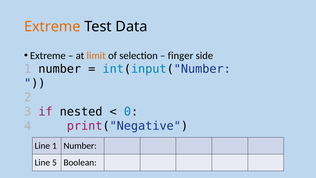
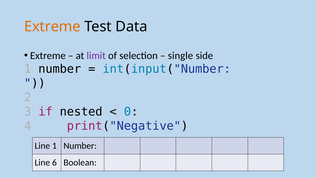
limit colour: orange -> purple (96, 56)
finger: finger -> single (180, 56)
5: 5 -> 6 (54, 162)
